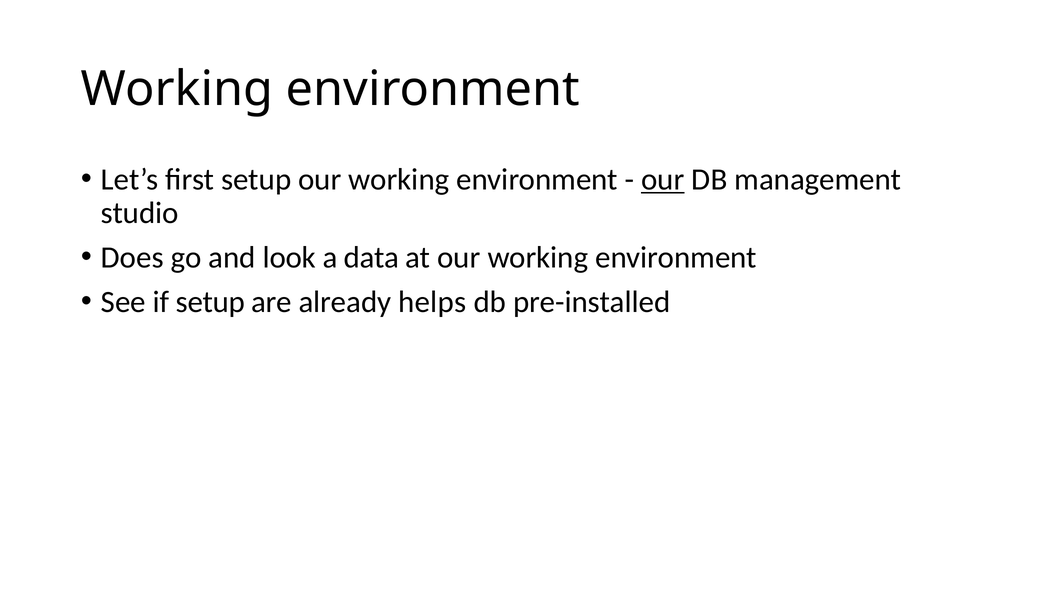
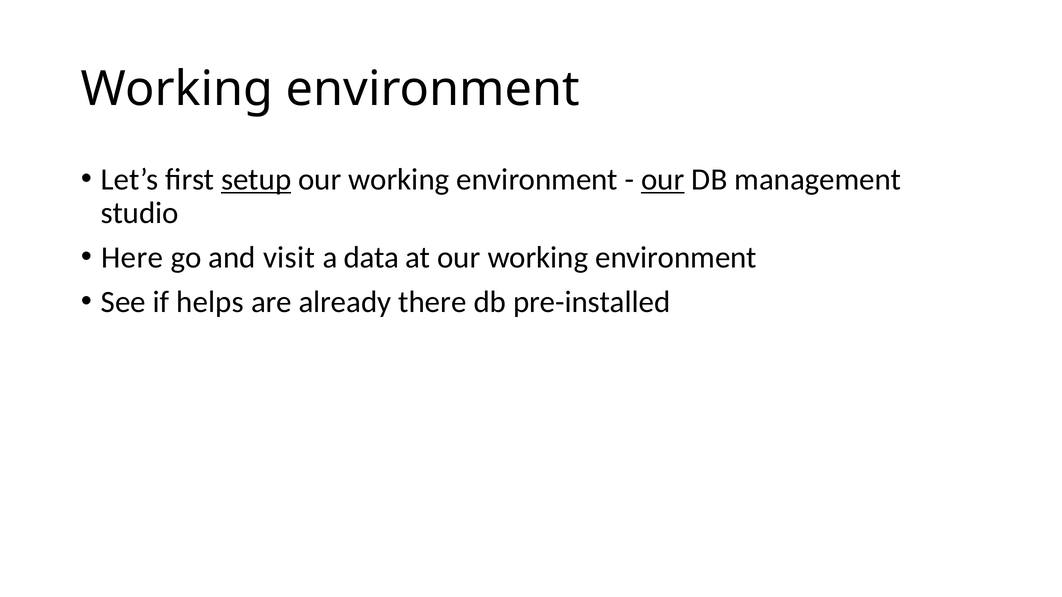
setup underline: none -> present (256, 180)
Does: Does -> Here (132, 258)
look: look -> visit (289, 258)
if setup: setup -> helps (210, 302)
helps: helps -> there (432, 302)
